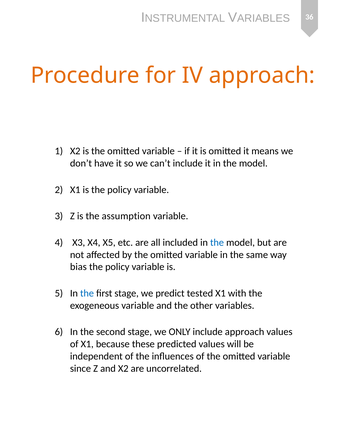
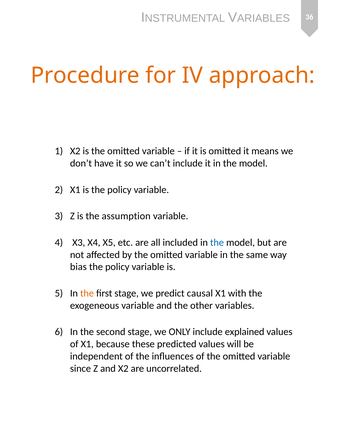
the colour: blue -> orange (87, 293)
tested: tested -> causal (200, 293)
include approach: approach -> explained (245, 332)
